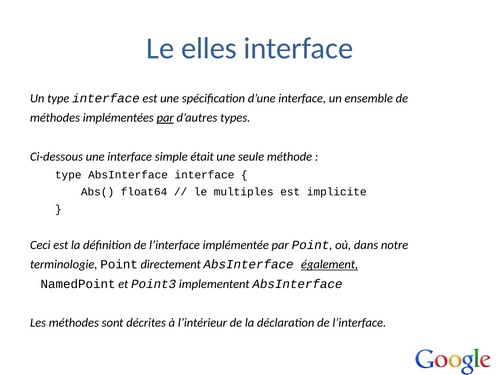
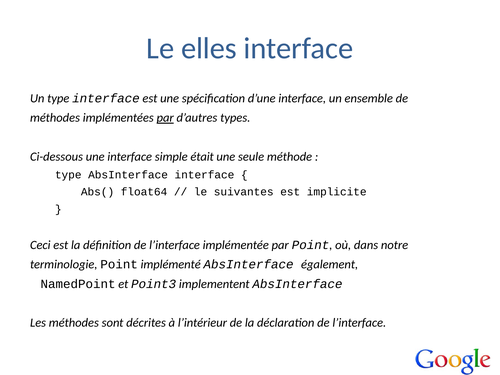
multiples: multiples -> suivantes (244, 192)
directement: directement -> implémenté (171, 265)
également underline: present -> none (330, 265)
